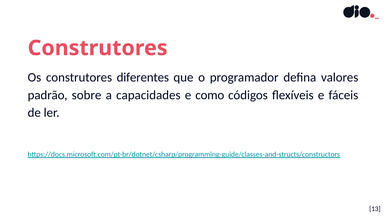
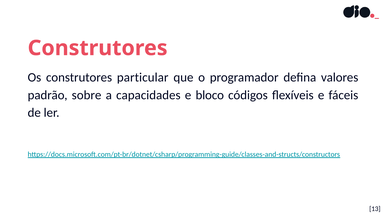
diferentes: diferentes -> particular (143, 77)
como: como -> bloco (210, 95)
